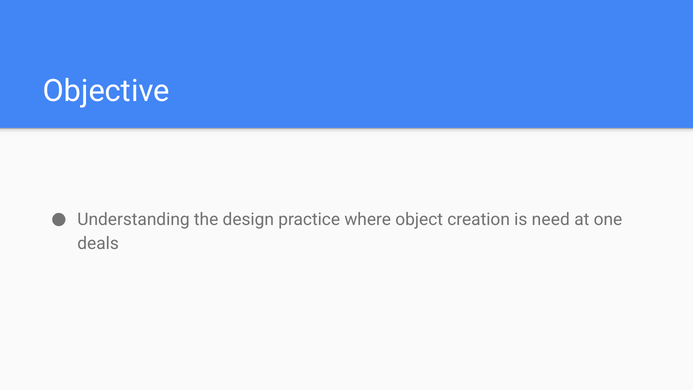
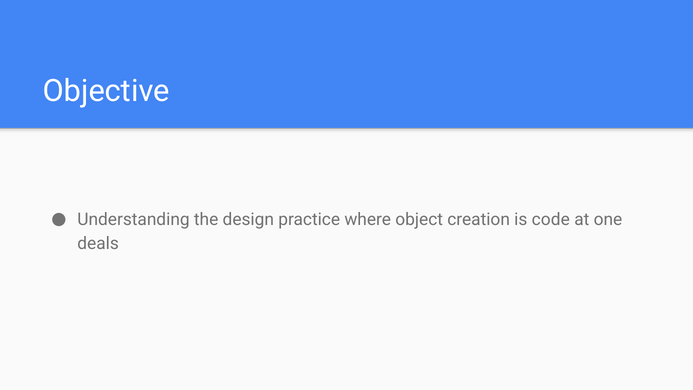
need: need -> code (551, 219)
